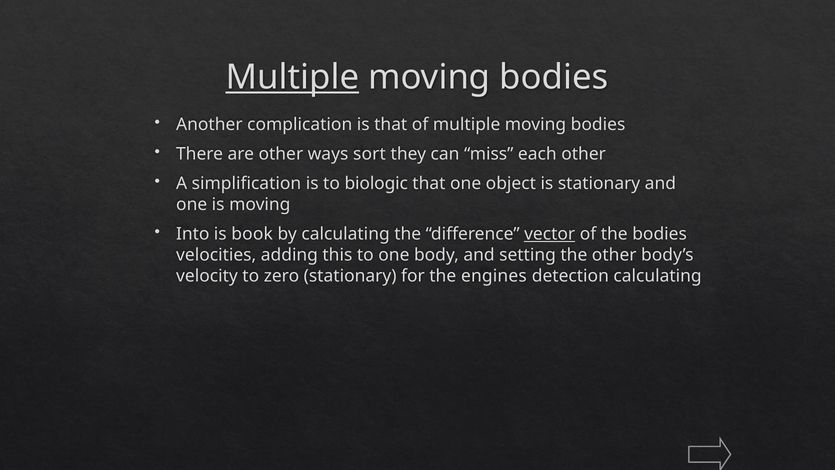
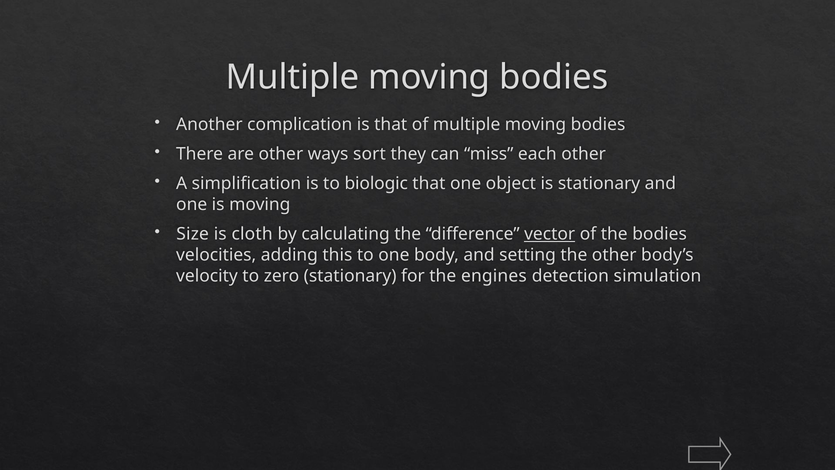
Multiple underline: present -> none (292, 77)
Into: Into -> Size (193, 234)
book: book -> cloth (252, 234)
detection calculating: calculating -> simulation (657, 276)
